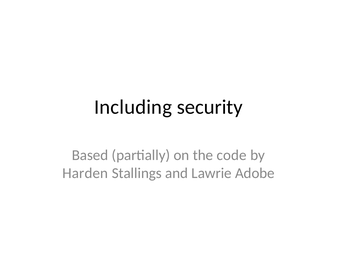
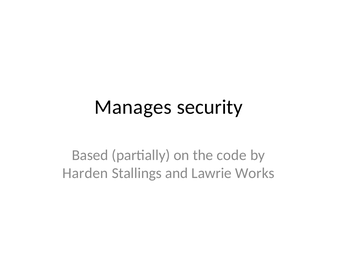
Including: Including -> Manages (133, 107)
Adobe: Adobe -> Works (255, 173)
